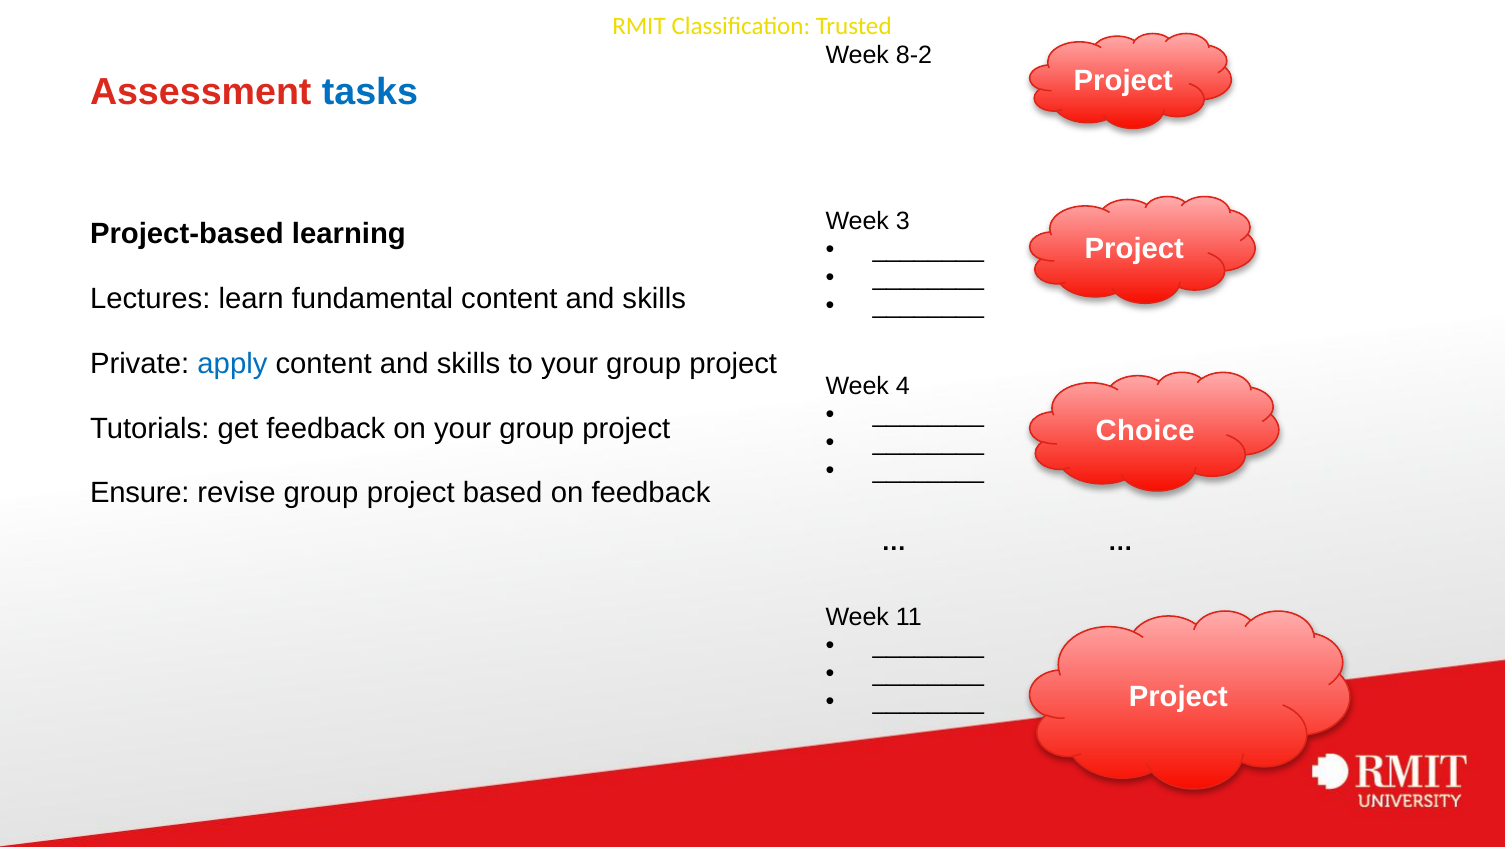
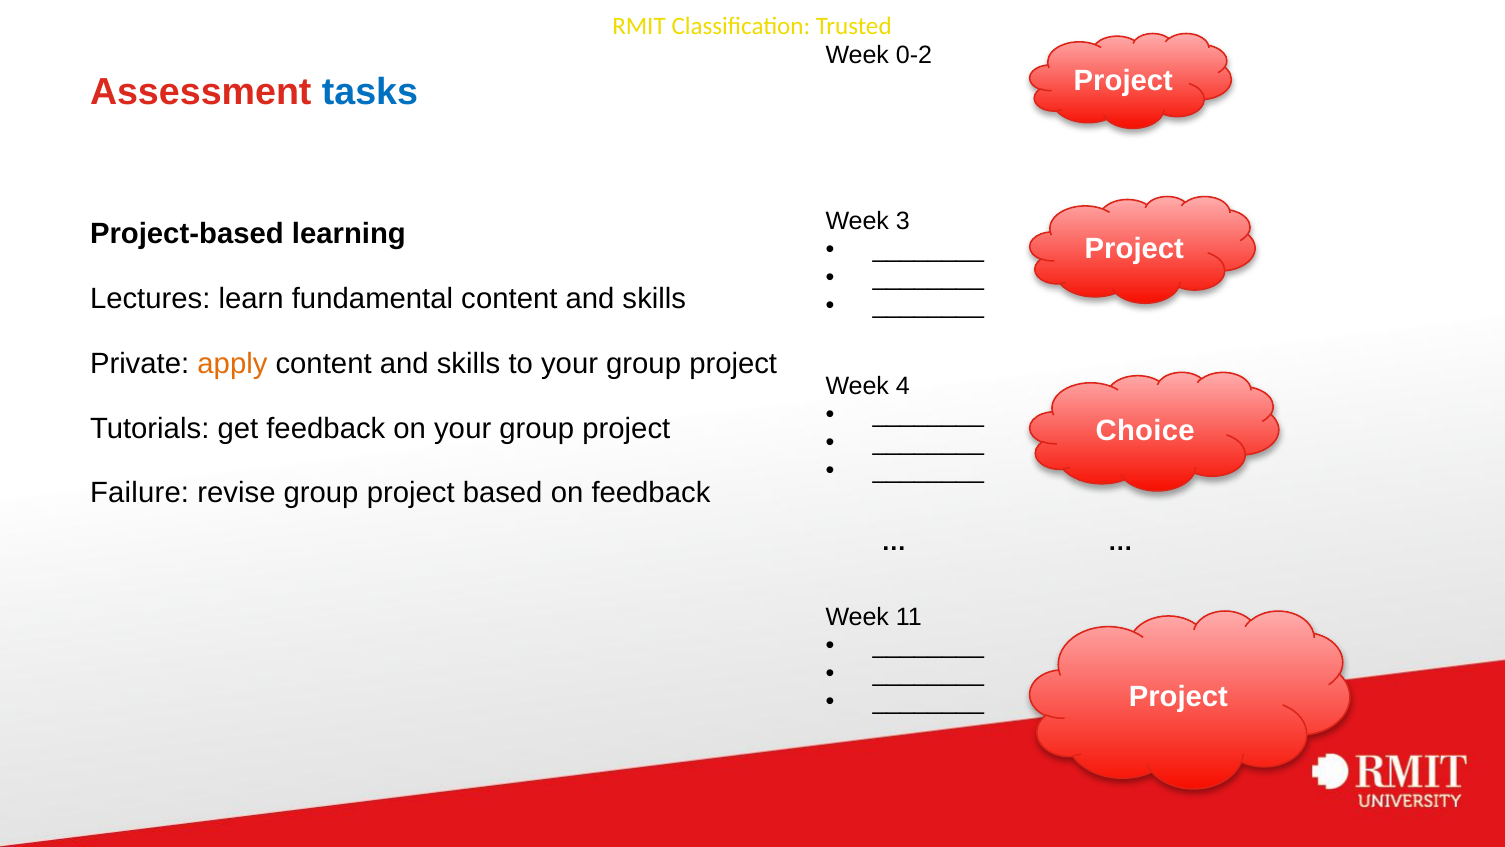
8-2: 8-2 -> 0-2 (914, 55)
apply colour: blue -> orange (232, 363)
Ensure: Ensure -> Failure (140, 493)
